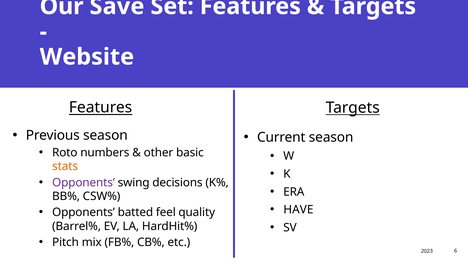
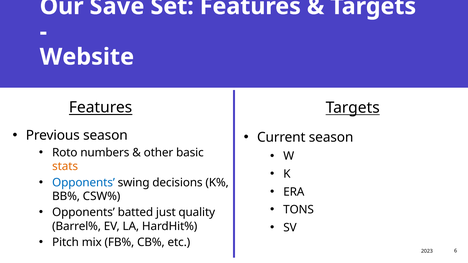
Opponents colour: purple -> blue (84, 183)
HAVE: HAVE -> TONS (299, 210)
feel: feel -> just (166, 213)
